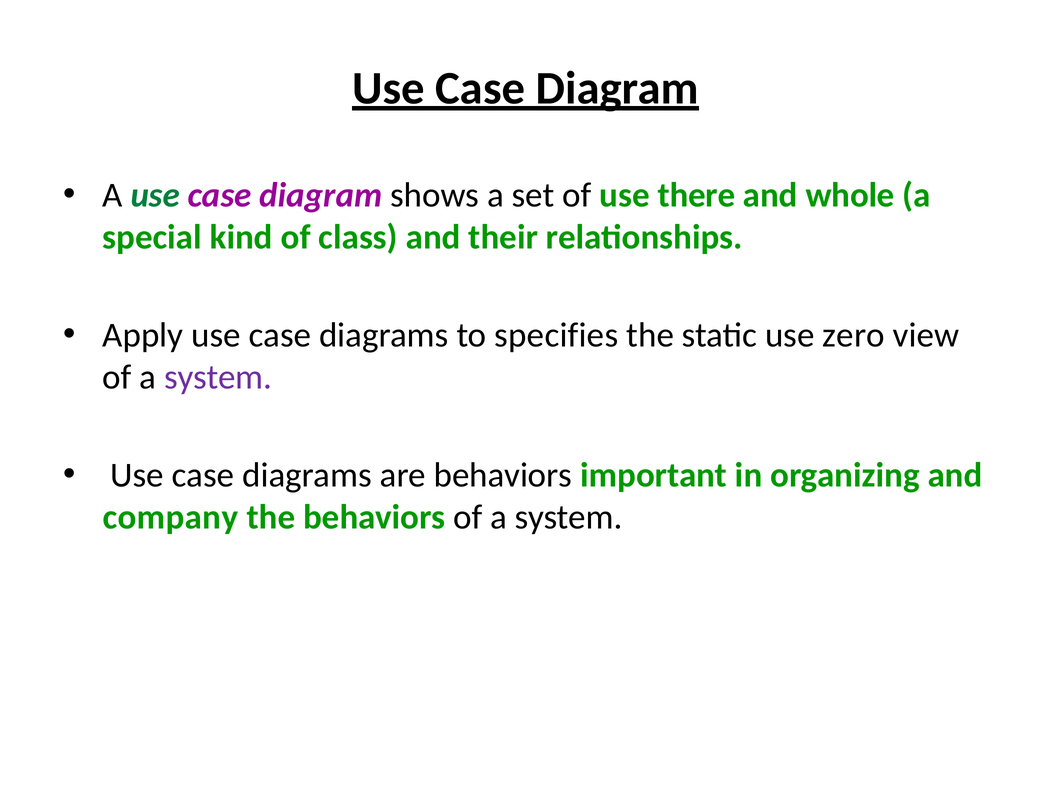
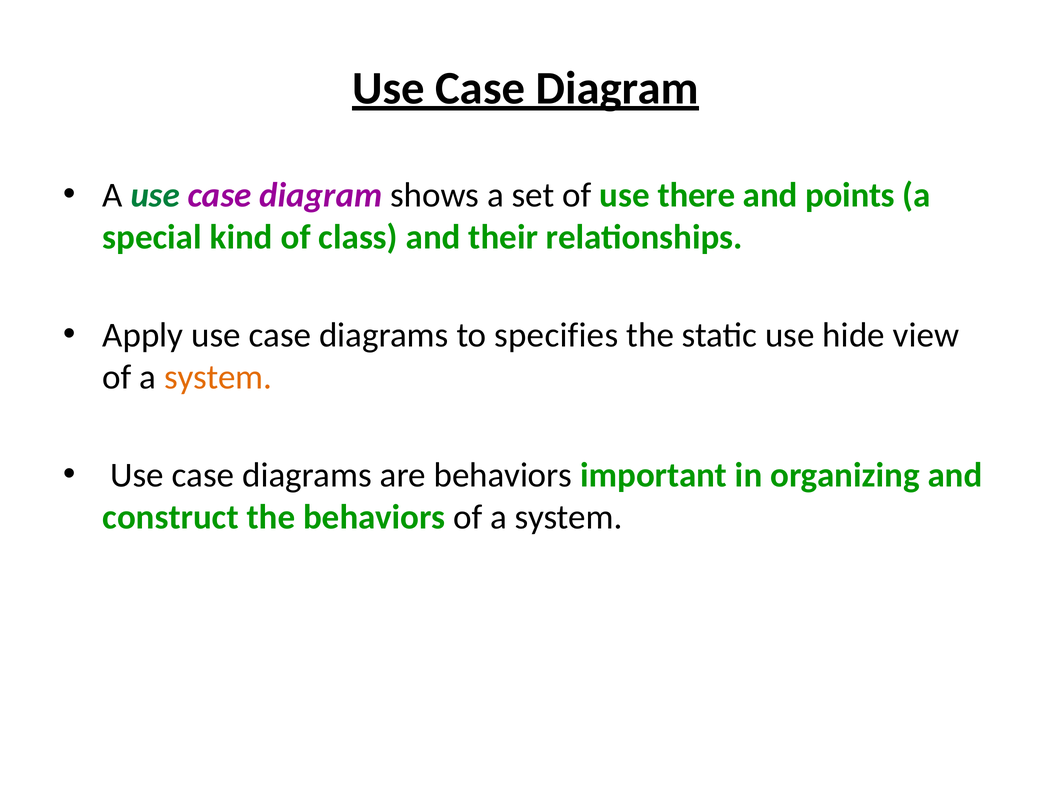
whole: whole -> points (850, 195)
zero: zero -> hide (854, 335)
system colour: purple -> orange (218, 377)
company: company -> construct (171, 517)
